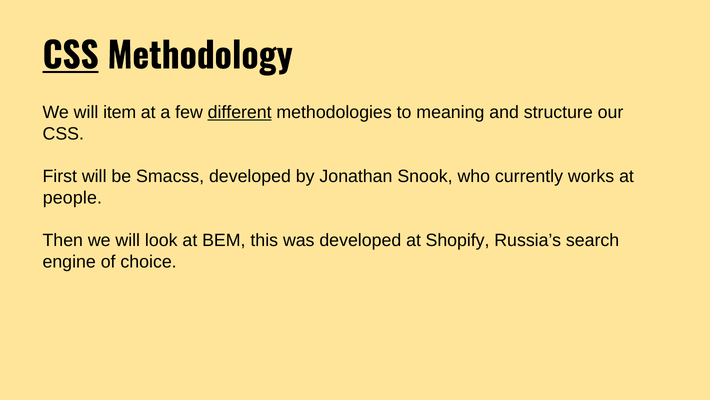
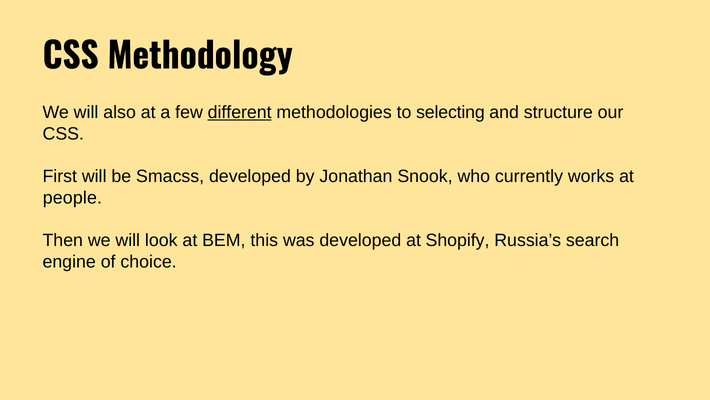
CSS underline: present -> none (71, 57)
item: item -> also (120, 112)
meaning: meaning -> selecting (450, 112)
